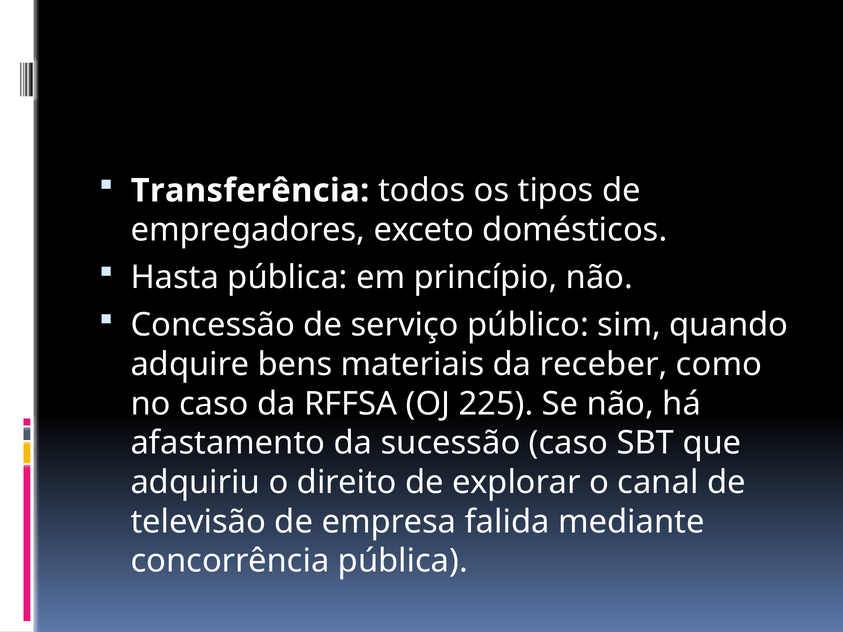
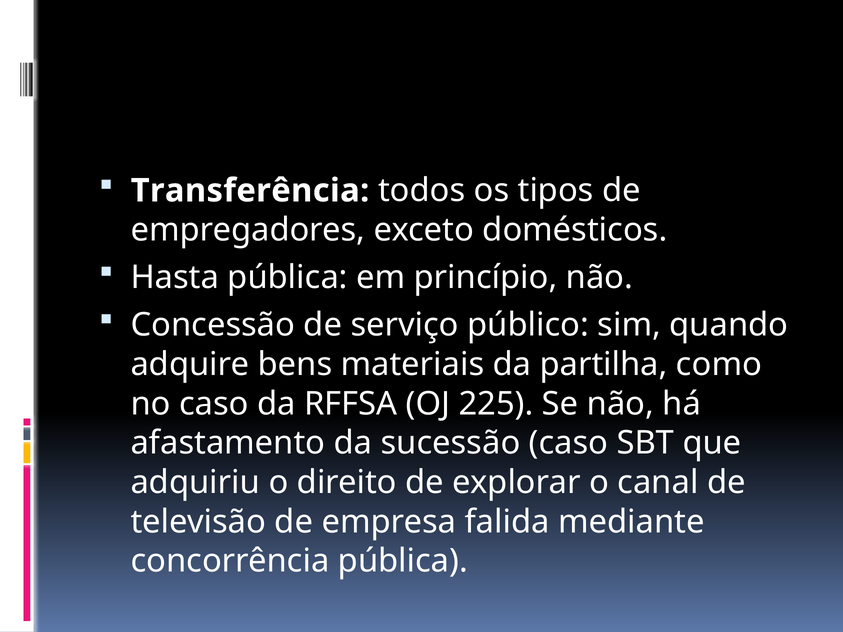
receber: receber -> partilha (604, 365)
